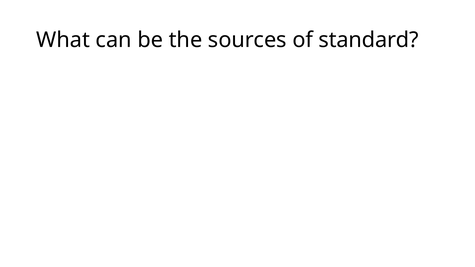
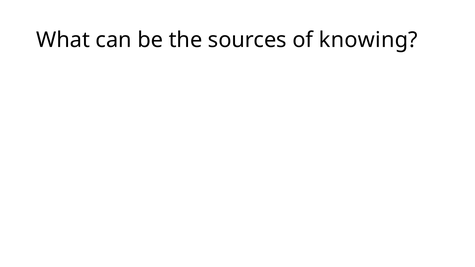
standard: standard -> knowing (368, 40)
